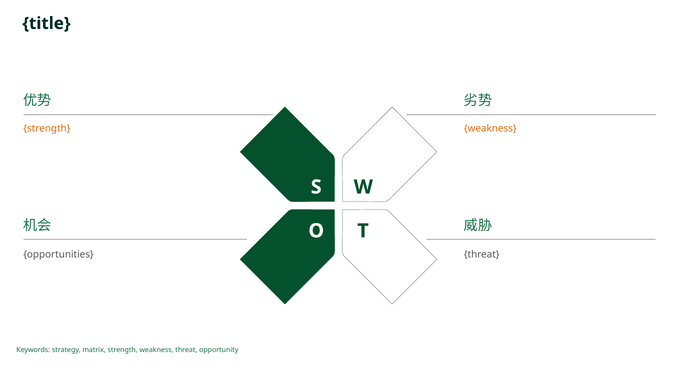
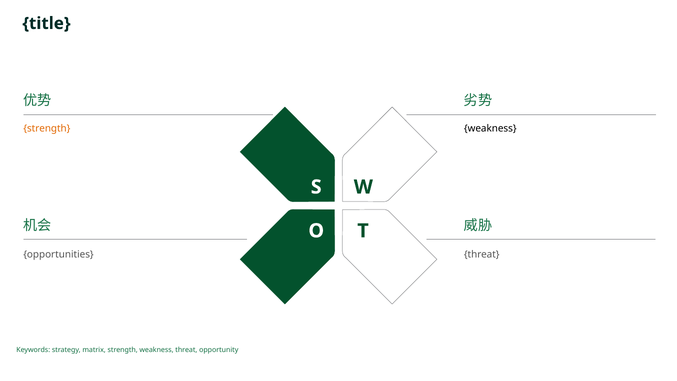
weakness colour: orange -> black (490, 128)
